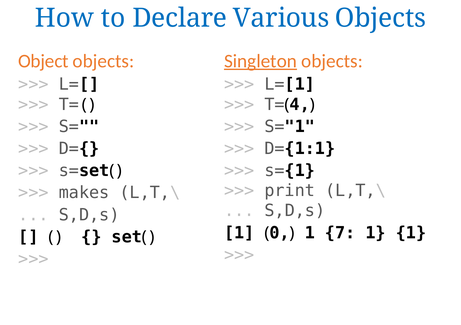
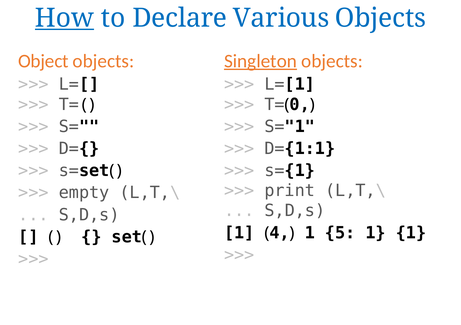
How underline: none -> present (64, 18)
4: 4 -> 0 (300, 105)
makes: makes -> empty (84, 193)
0: 0 -> 4 (280, 233)
7: 7 -> 5 (340, 233)
